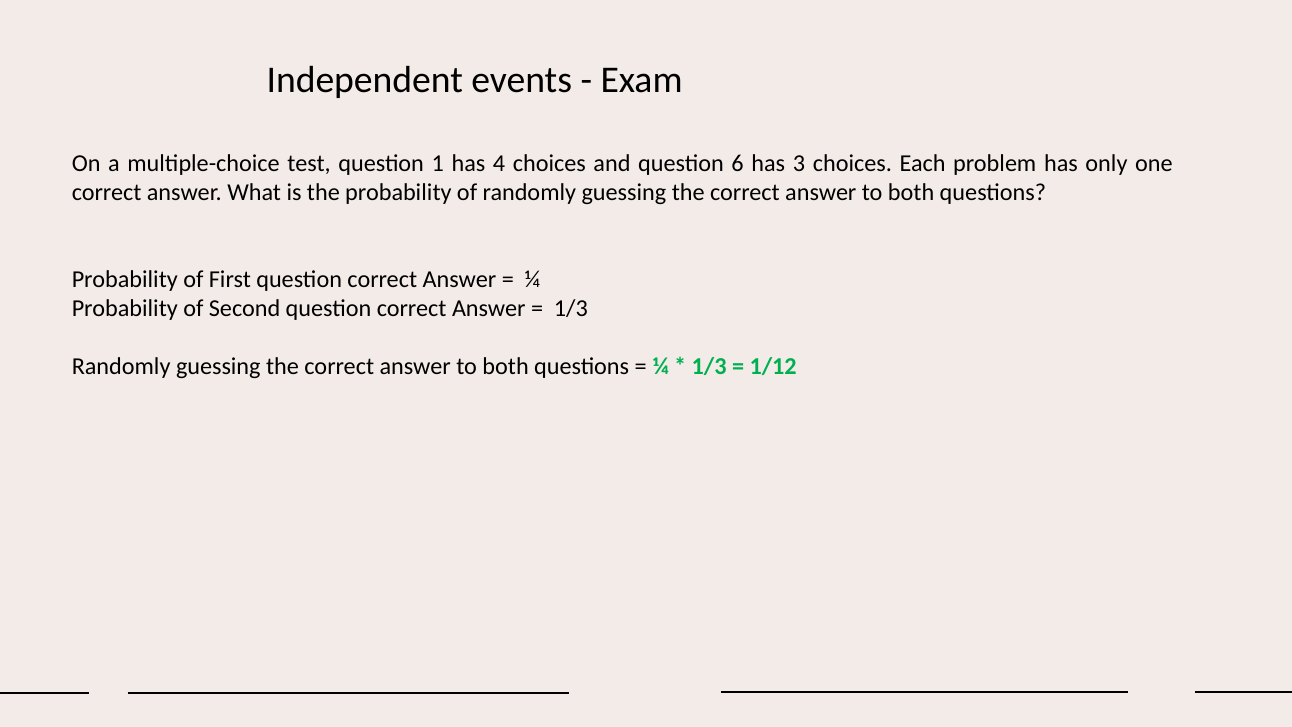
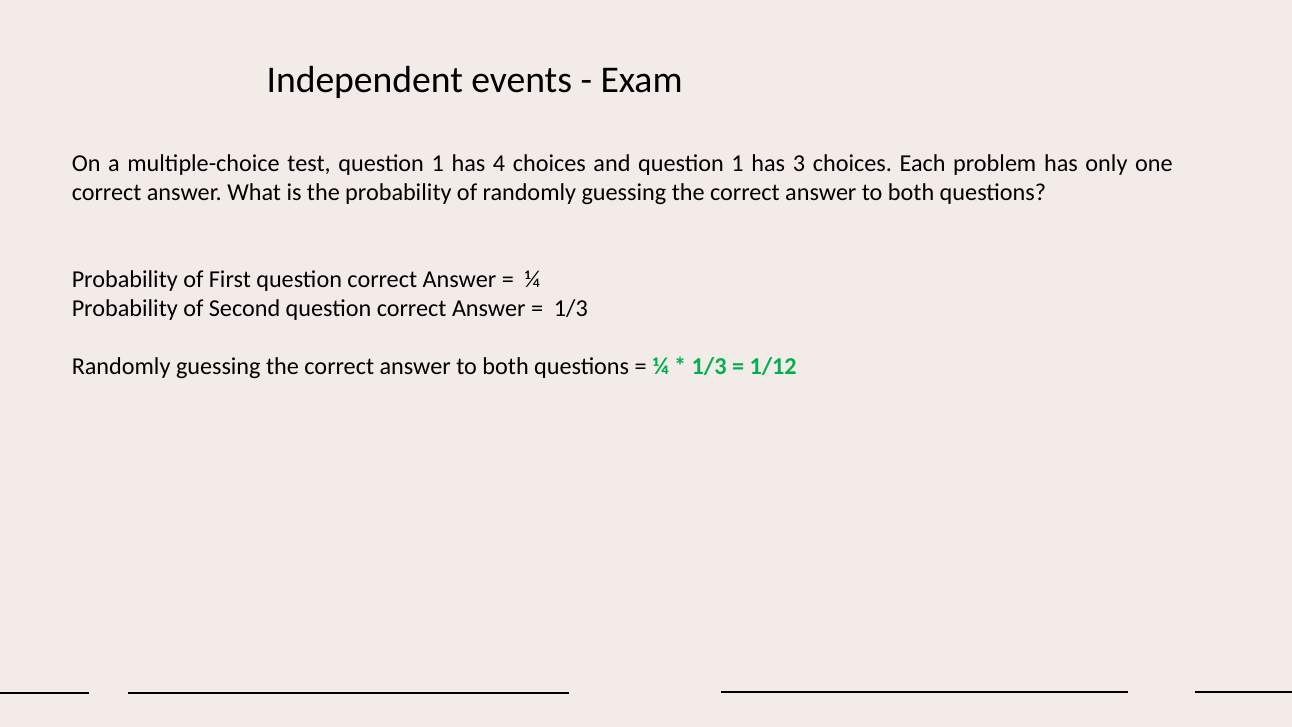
and question 6: 6 -> 1 (738, 163)
